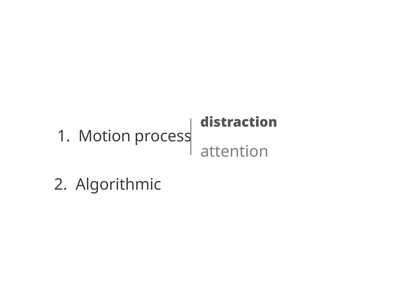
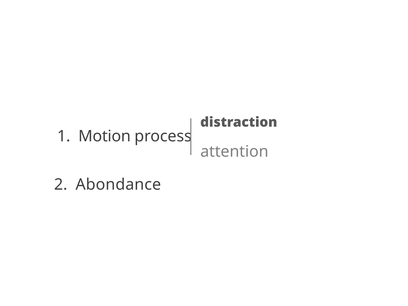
Algorithmic: Algorithmic -> Abondance (118, 185)
